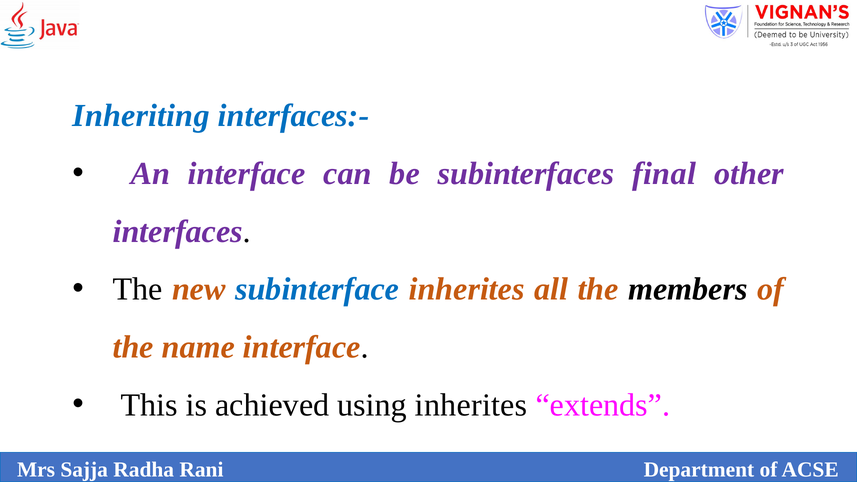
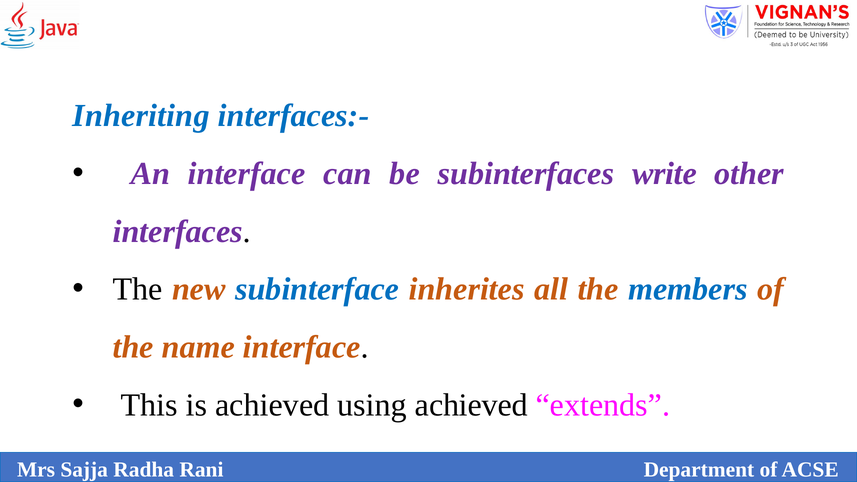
final: final -> write (664, 174)
members colour: black -> blue (688, 289)
using inherites: inherites -> achieved (471, 405)
